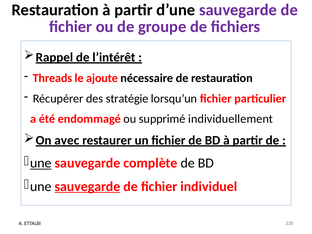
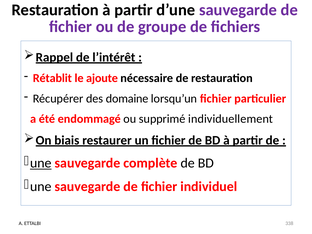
Threads: Threads -> Rétablit (52, 78)
stratégie: stratégie -> domaine (127, 99)
avec: avec -> biais (67, 140)
sauvegarde underline: present -> none (88, 186)
